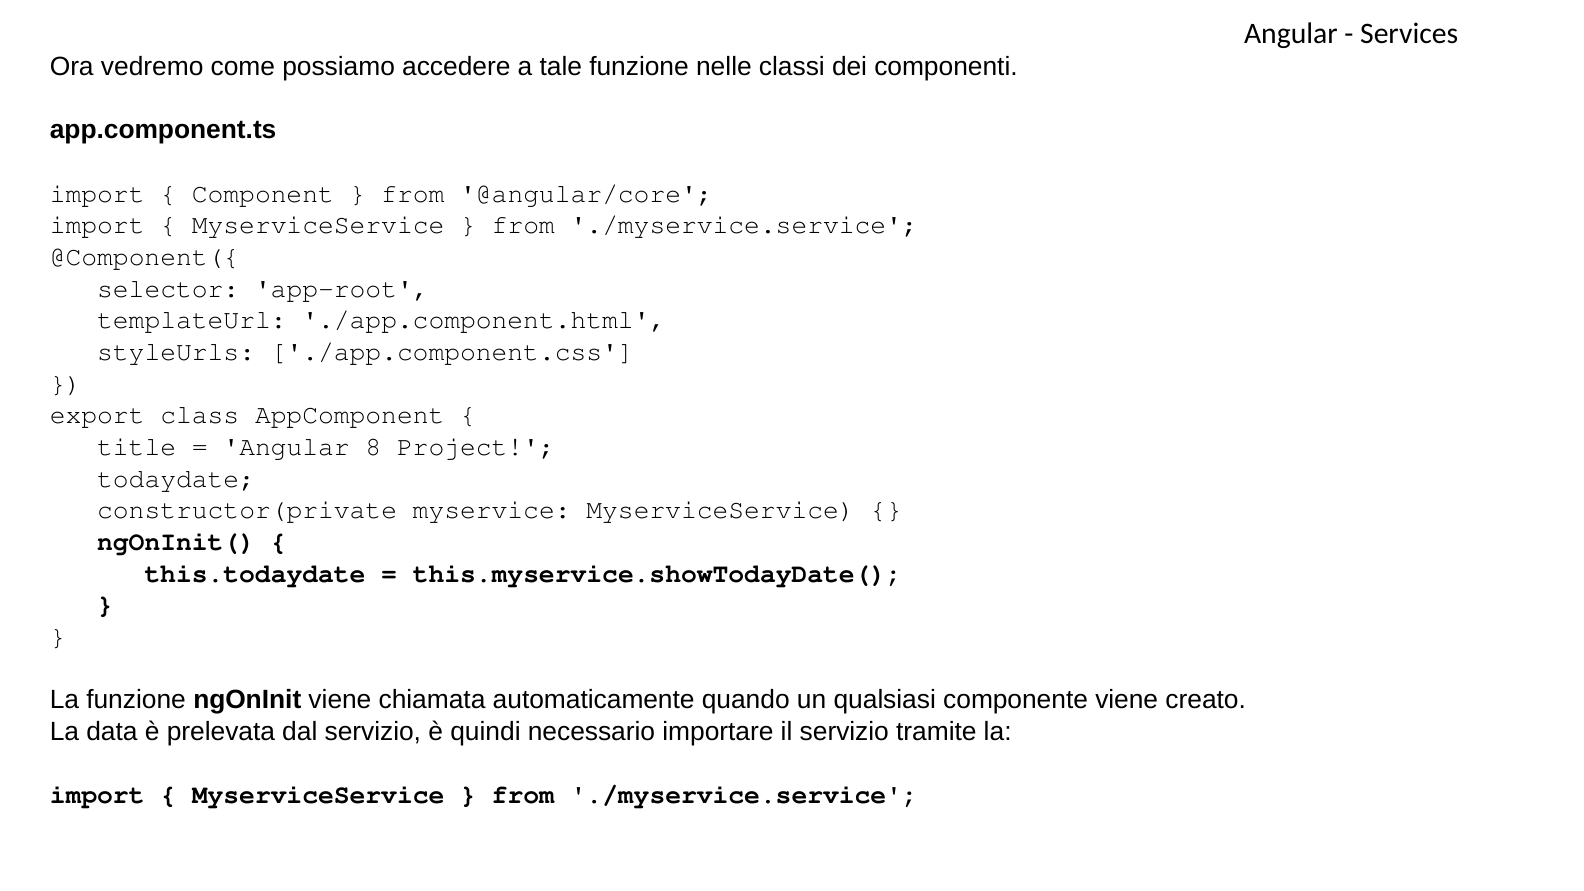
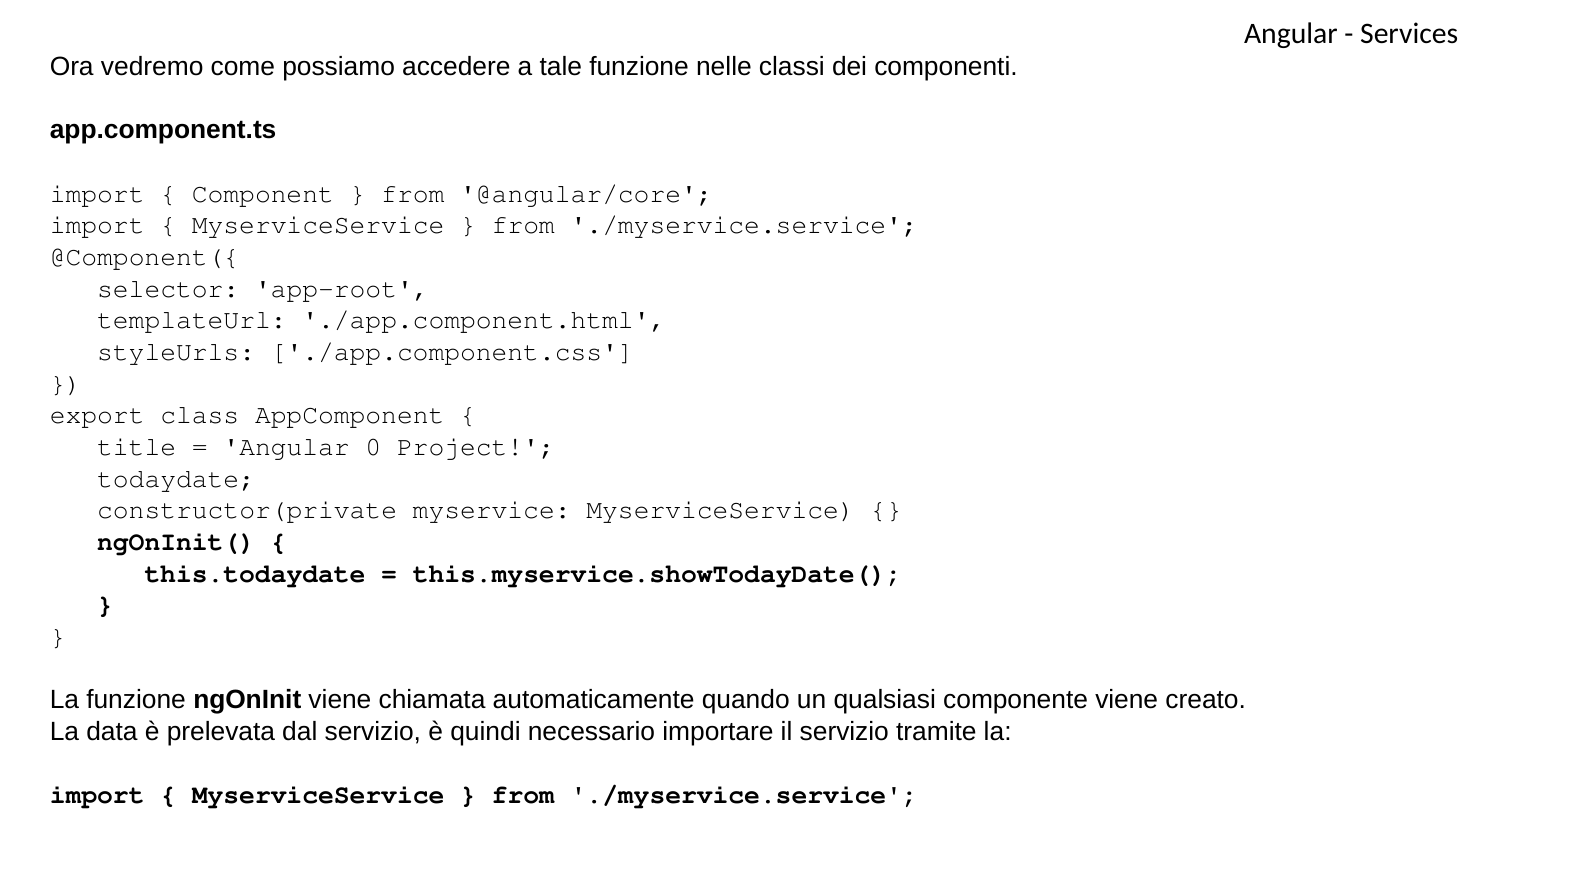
8: 8 -> 0 (373, 447)
